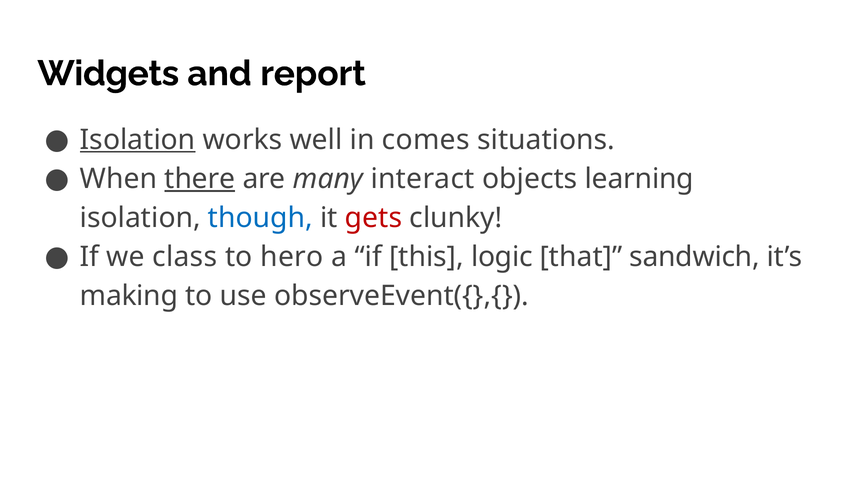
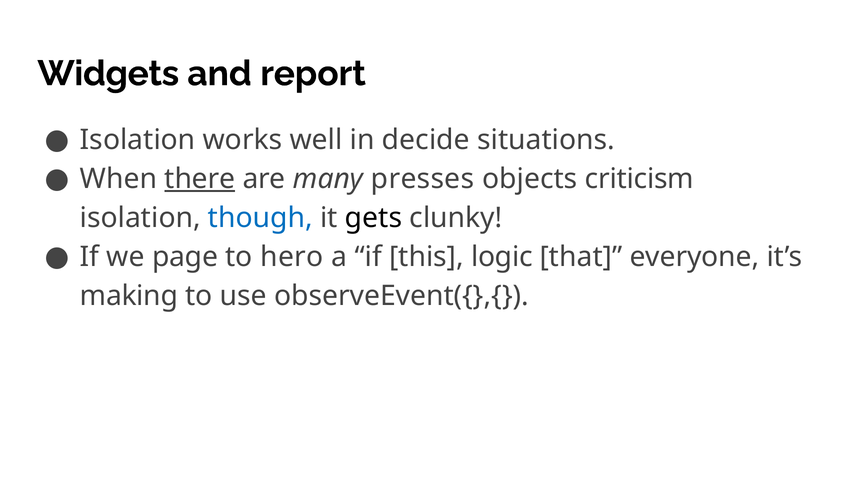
Isolation underline: present -> none (138, 140)
comes: comes -> decide (426, 140)
interact: interact -> presses (423, 179)
learning: learning -> criticism (639, 179)
gets colour: red -> black (373, 218)
class: class -> page (185, 257)
sandwich: sandwich -> everyone (694, 257)
